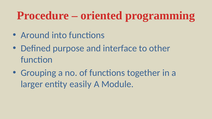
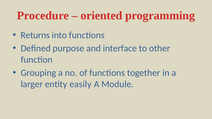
Around: Around -> Returns (35, 35)
